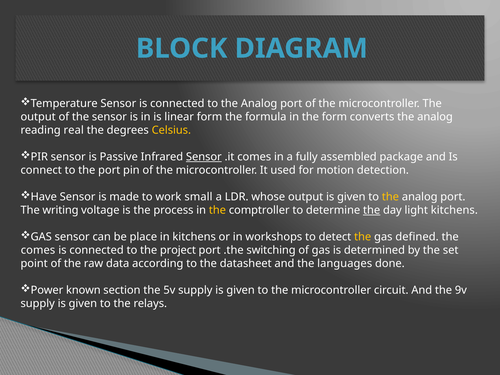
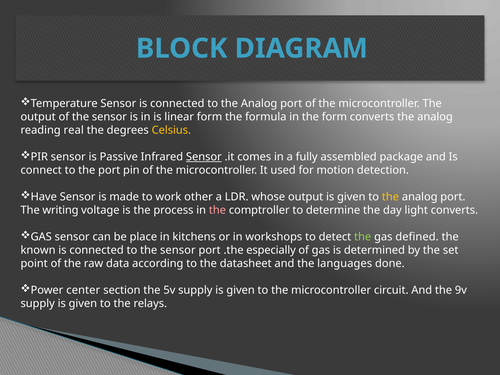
small: small -> other (199, 197)
the colour: yellow -> pink (217, 210)
the underline: present -> none (372, 210)
light kitchens: kitchens -> converts (454, 210)
the colour: yellow -> light green (363, 237)
comes: comes -> known (38, 250)
to the project: project -> sensor (178, 250)
switching: switching -> especially (271, 250)
known: known -> center (83, 290)
